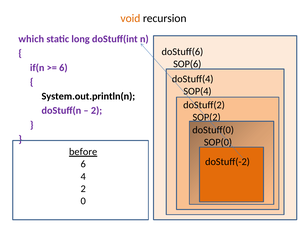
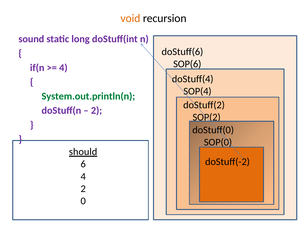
which: which -> sound (31, 39)
6: 6 -> 4 (63, 68)
System.out.println(n colour: black -> green (88, 96)
before: before -> should (83, 152)
